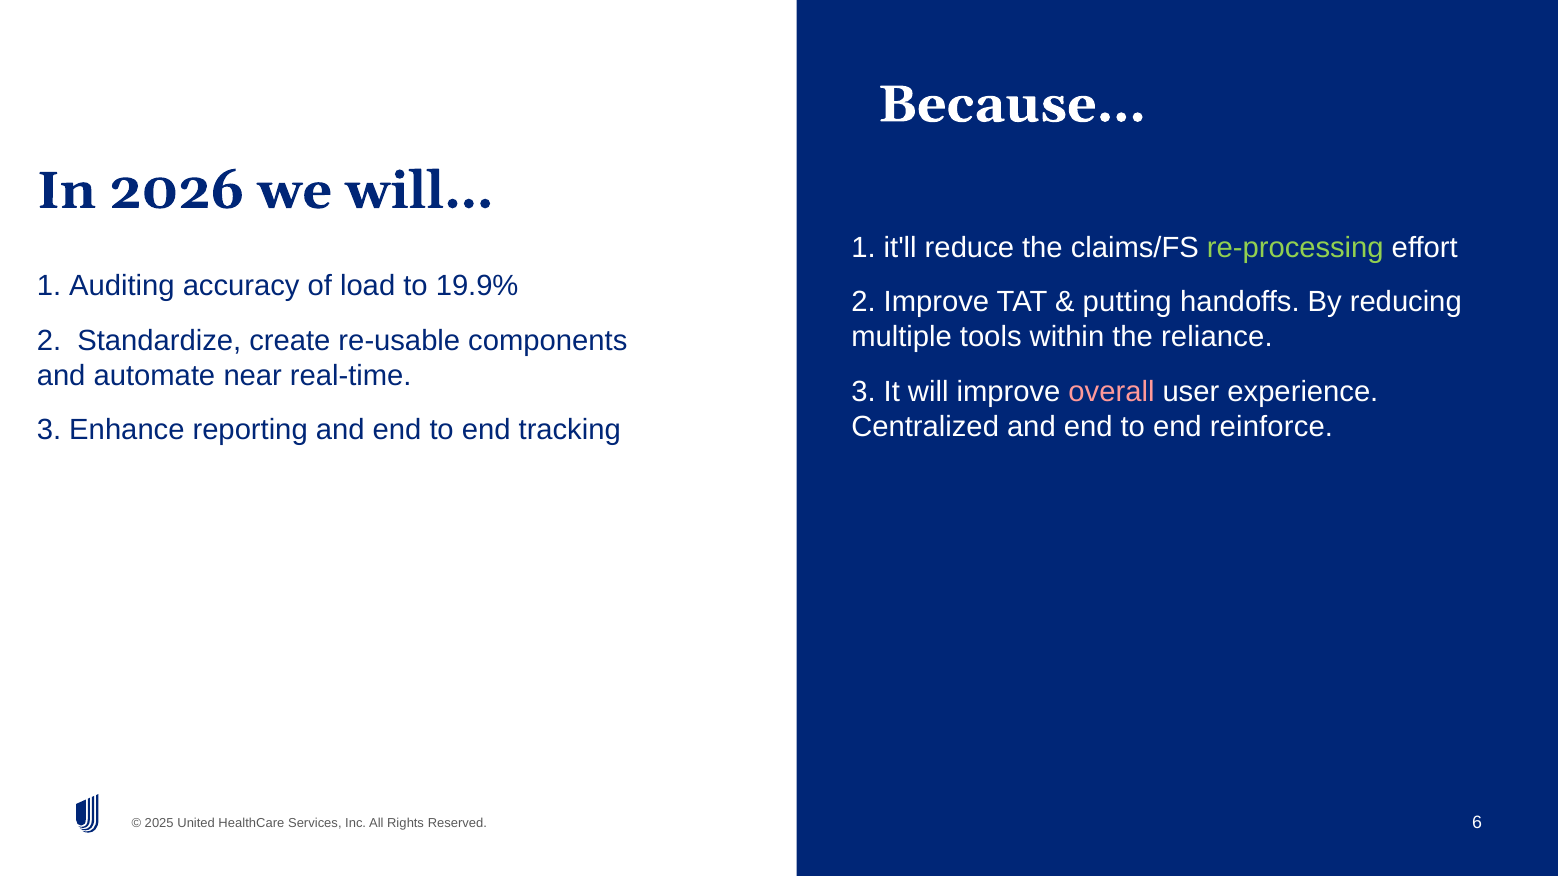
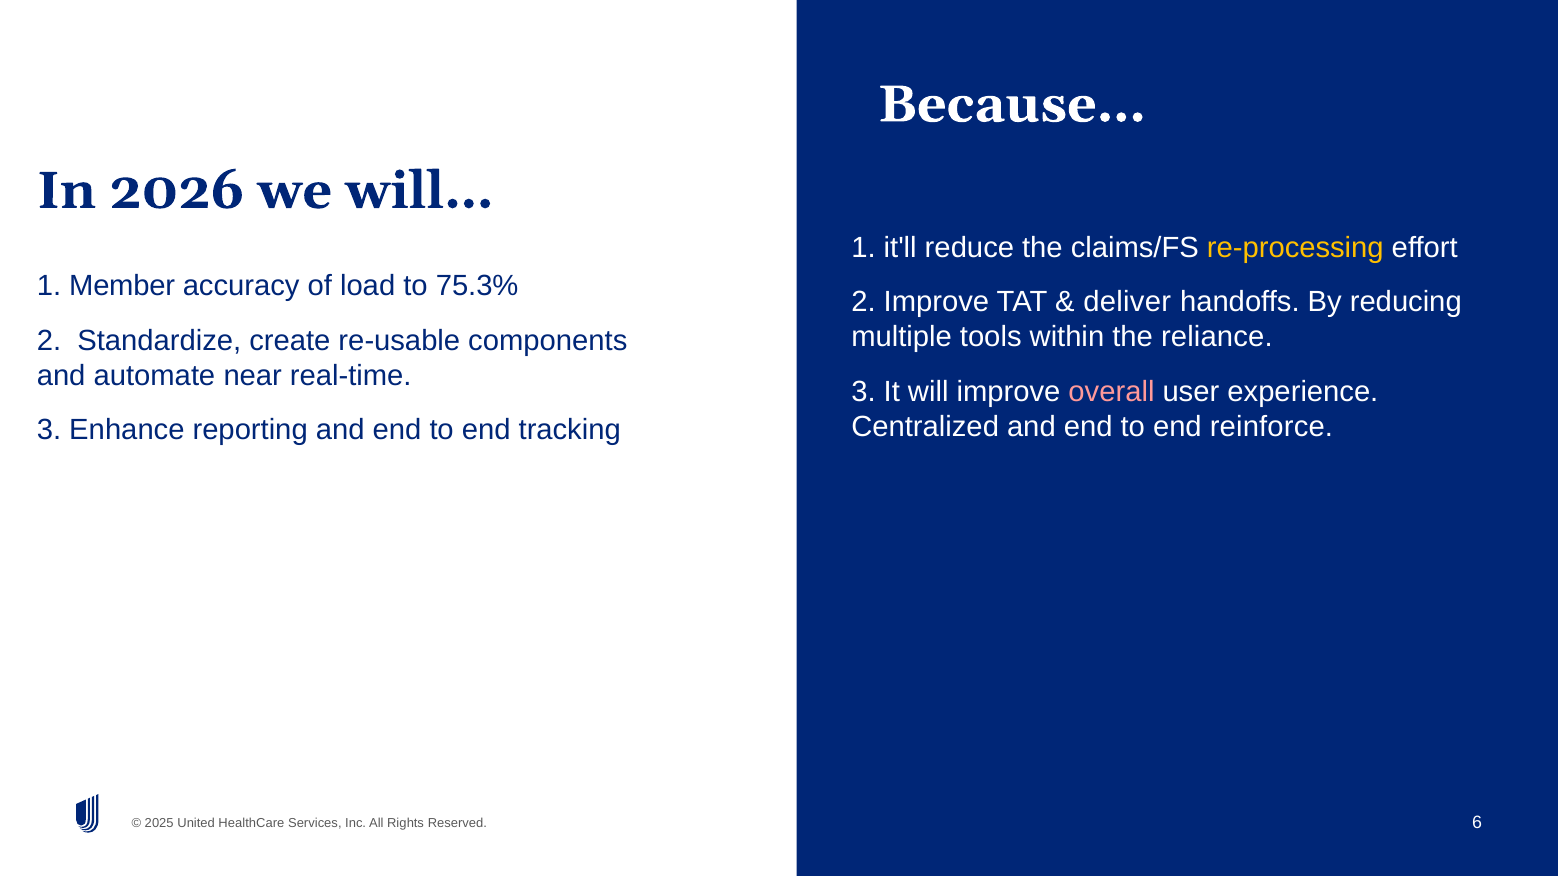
re-processing colour: light green -> yellow (1295, 248)
Auditing: Auditing -> Member (122, 286)
19.9%: 19.9% -> 75.3% (477, 286)
putting: putting -> deliver (1127, 302)
